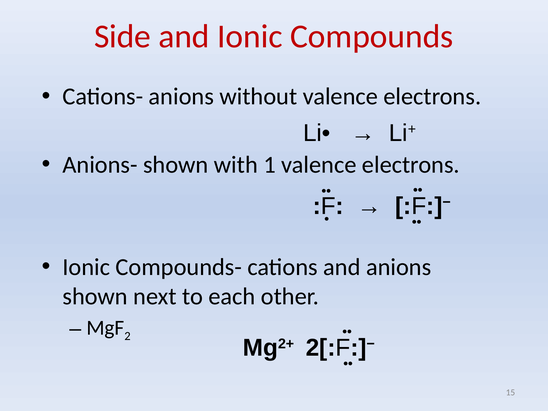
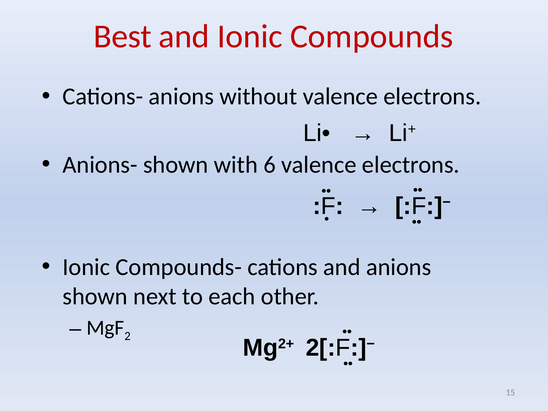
Side: Side -> Best (123, 37)
1: 1 -> 6 (270, 165)
